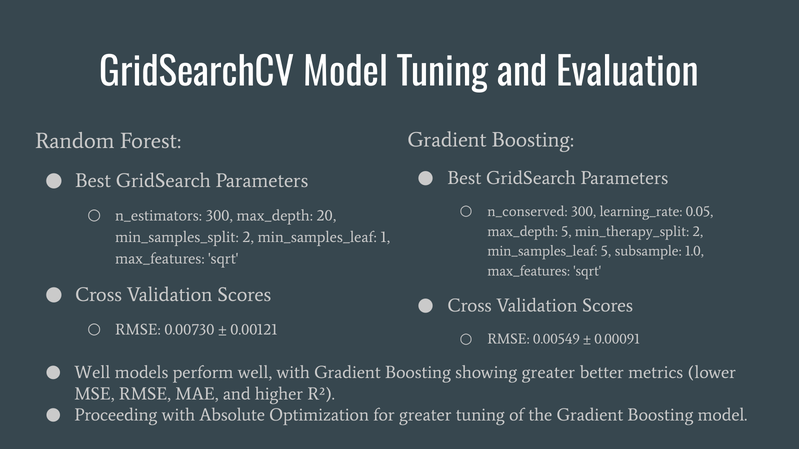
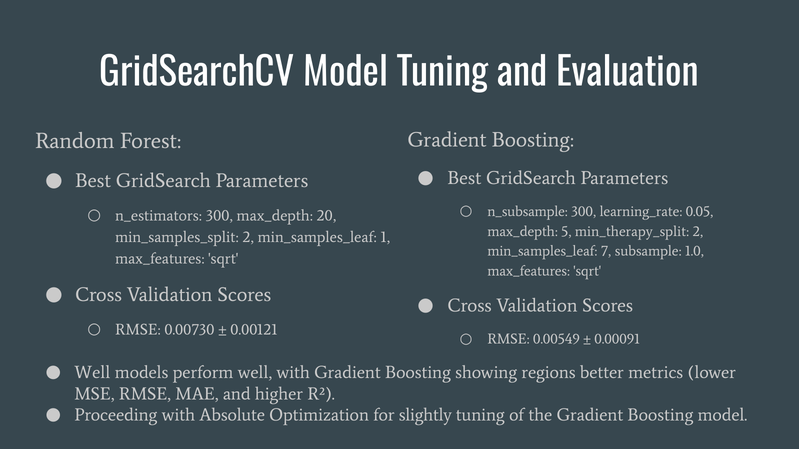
n_conserved: n_conserved -> n_subsample (527, 212)
min_samples_leaf 5: 5 -> 7 (606, 251)
showing greater: greater -> regions (548, 373)
for greater: greater -> slightly (425, 415)
